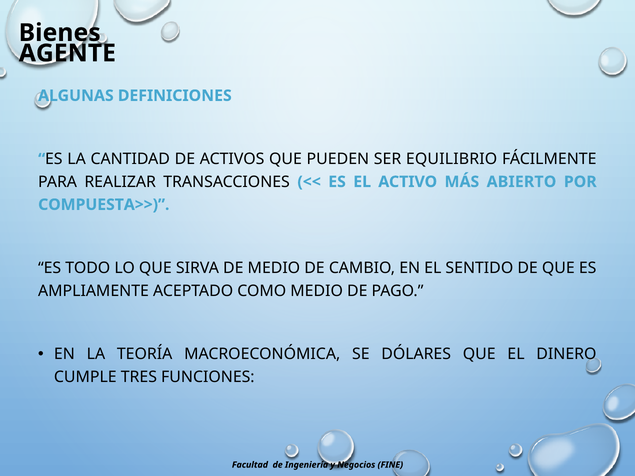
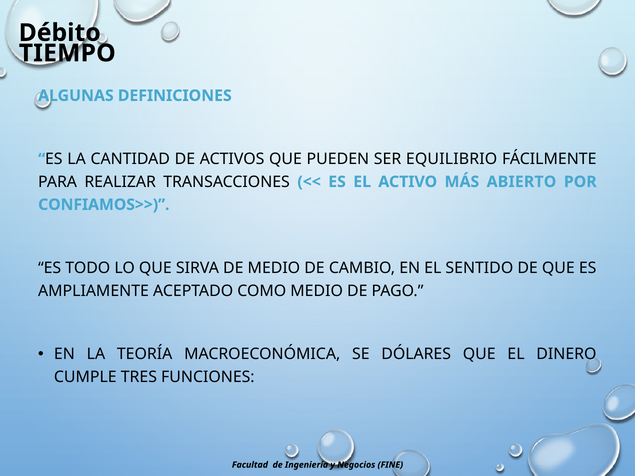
Bienes: Bienes -> Débito (60, 33)
AGENTE: AGENTE -> TIEMPO (67, 53)
COMPUESTA>>: COMPUESTA>> -> CONFIAMOS>> (104, 205)
